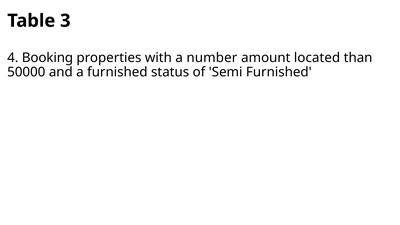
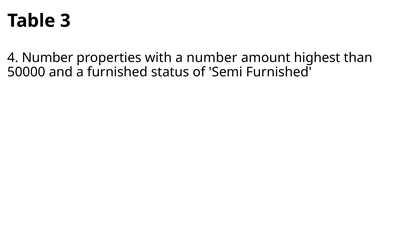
4 Booking: Booking -> Number (48, 58)
located: located -> highest (317, 58)
